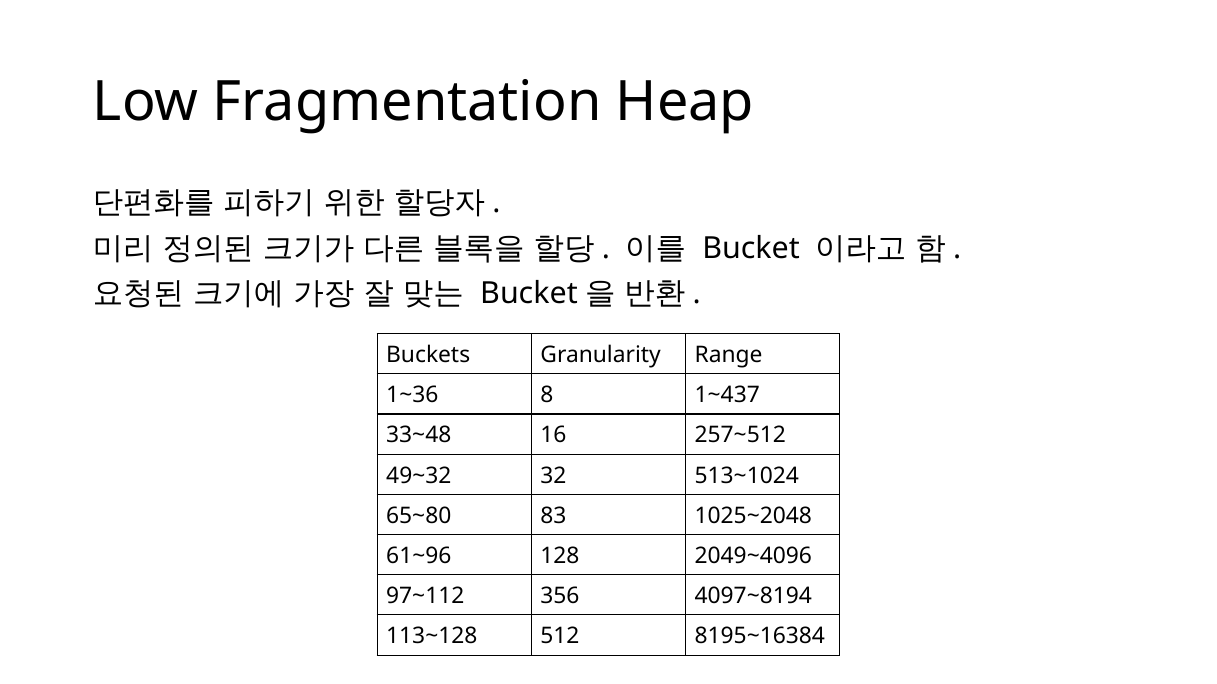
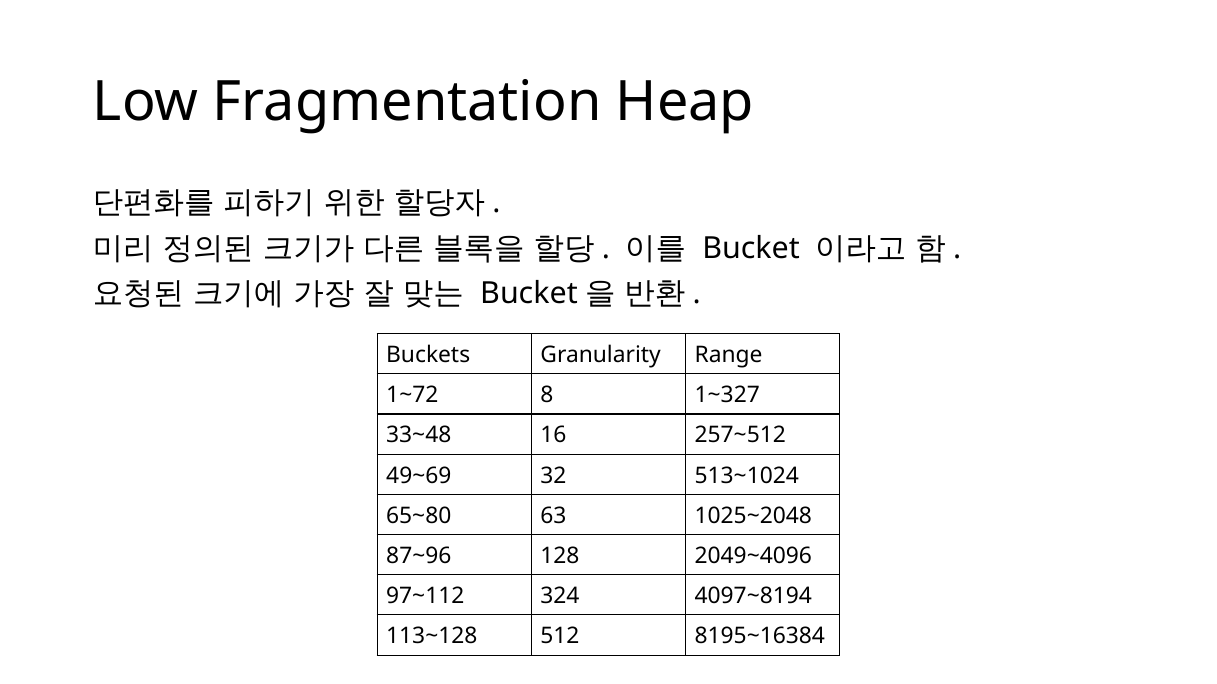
1~36: 1~36 -> 1~72 (412, 395)
1~437: 1~437 -> 1~327 (727, 395)
49~32: 49~32 -> 49~69 (419, 476)
83: 83 -> 63 (553, 516)
61~96: 61~96 -> 87~96 (419, 556)
356: 356 -> 324 (560, 597)
